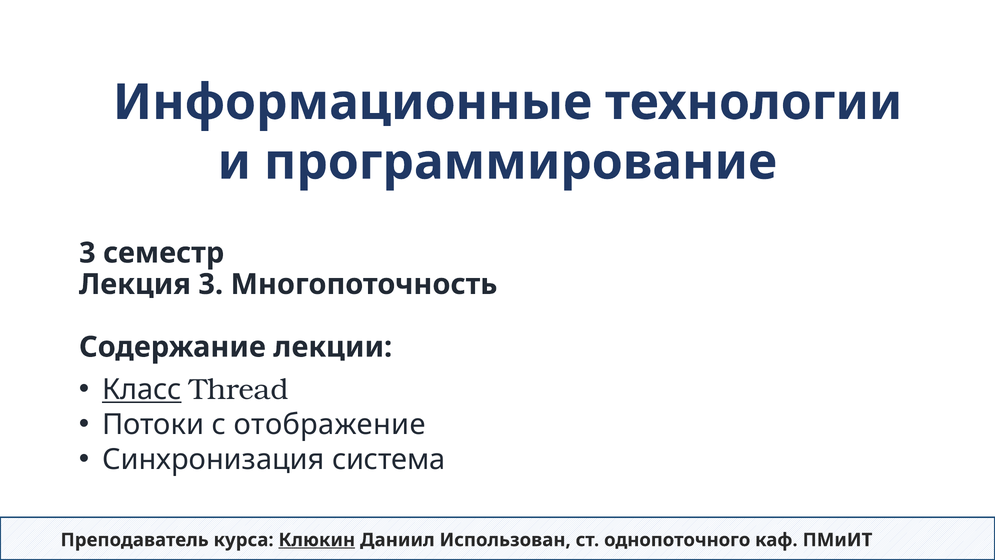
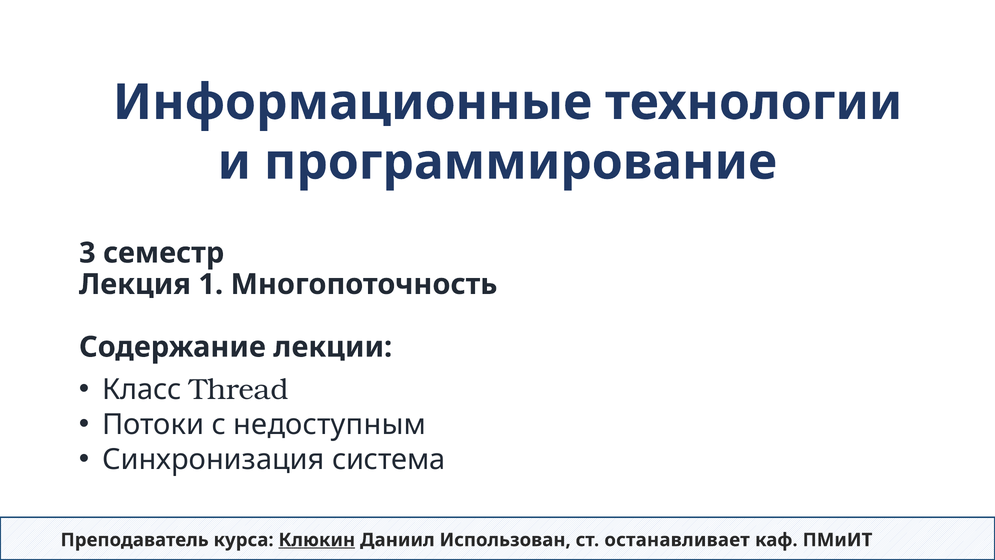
Лекция 3: 3 -> 1 (211, 284)
Класс underline: present -> none (142, 390)
отображение: отображение -> недоступным (330, 424)
однопоточного: однопоточного -> останавливает (677, 540)
